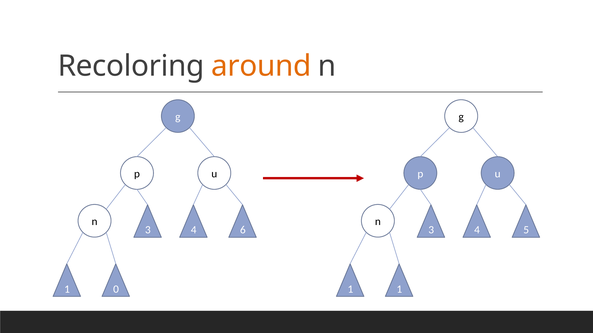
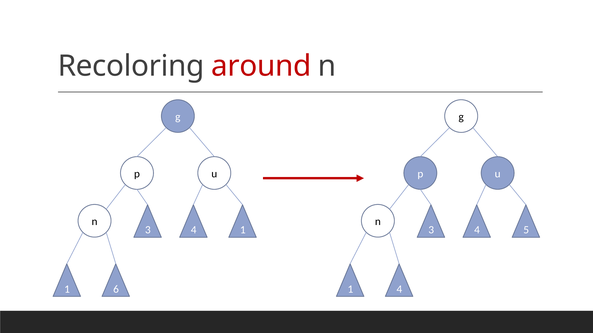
around colour: orange -> red (261, 66)
4 6: 6 -> 1 (243, 230)
0: 0 -> 6 (116, 290)
1 1: 1 -> 4 (399, 290)
